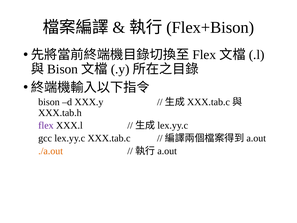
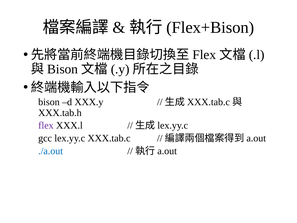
./a.out colour: orange -> blue (51, 151)
